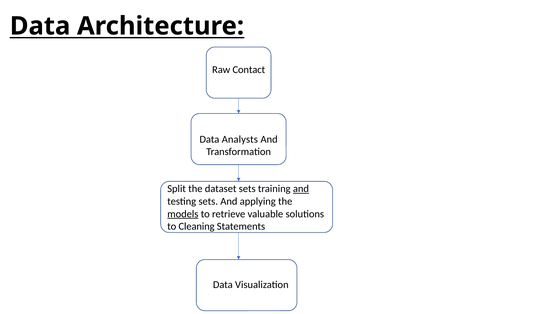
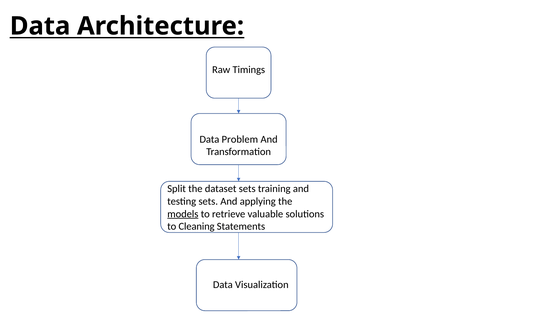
Contact: Contact -> Timings (249, 70)
Analysts: Analysts -> Problem (240, 139)
and underline: present -> none (301, 189)
